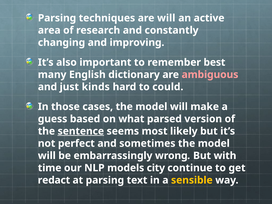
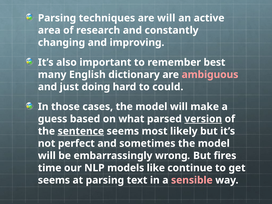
kinds: kinds -> doing (96, 87)
version underline: none -> present (203, 119)
with: with -> fires (225, 156)
city: city -> like (156, 168)
redact: redact -> seems (54, 180)
sensible colour: yellow -> pink (192, 180)
